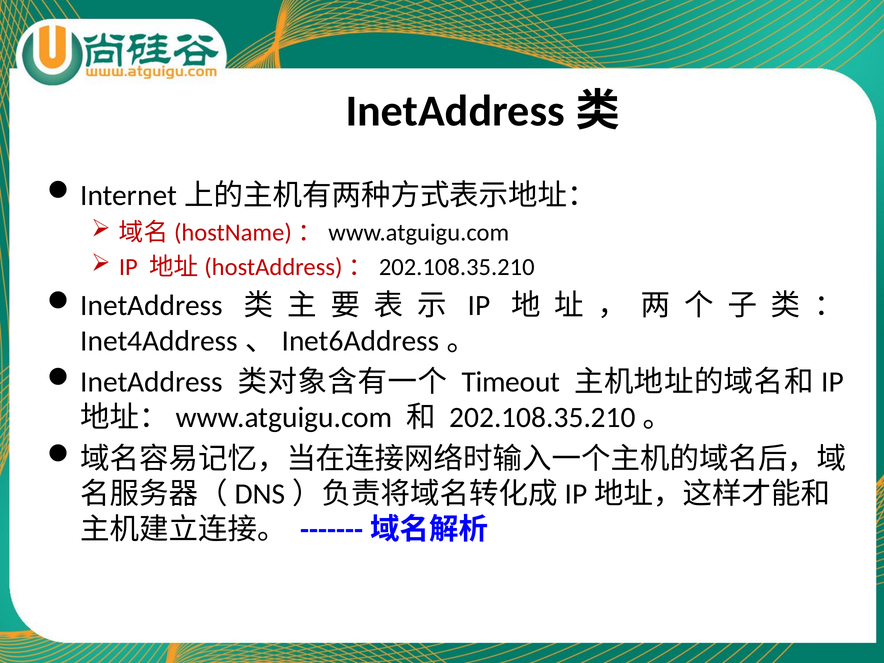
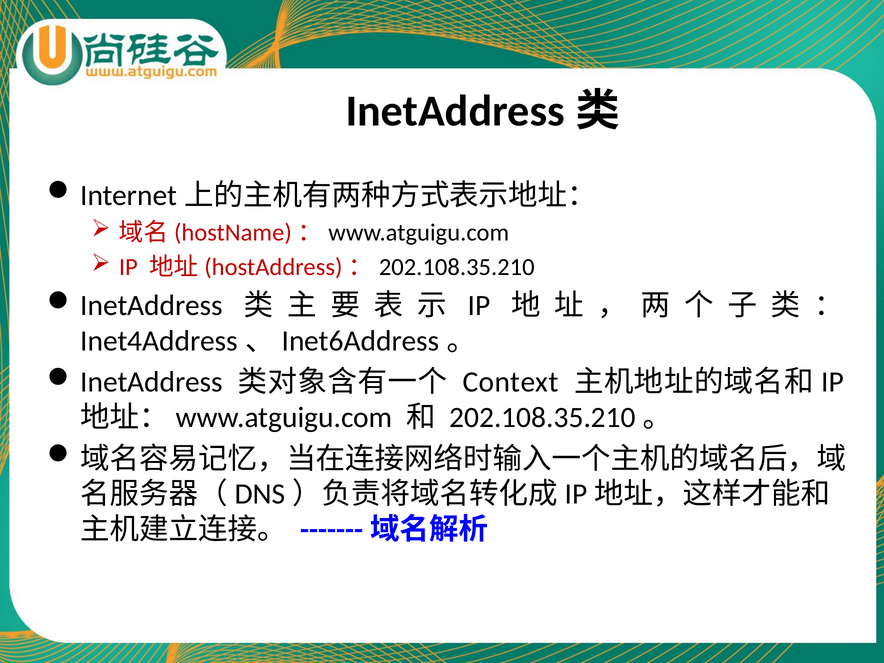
Timeout: Timeout -> Context (511, 382)
